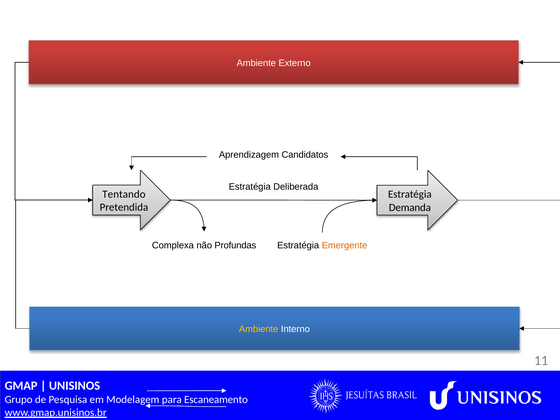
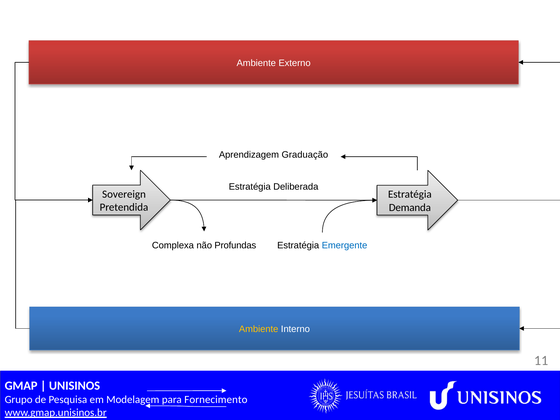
Candidatos: Candidatos -> Graduação (305, 155)
Tentando: Tentando -> Sovereign (124, 194)
Emergente colour: orange -> blue (345, 245)
Escaneamento: Escaneamento -> Fornecimento (216, 399)
